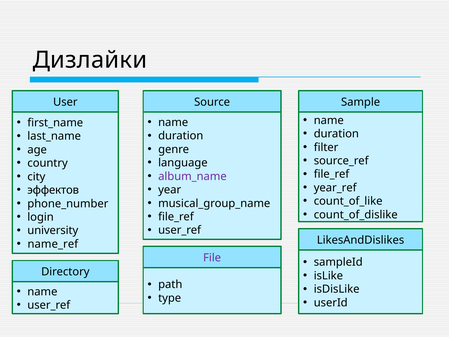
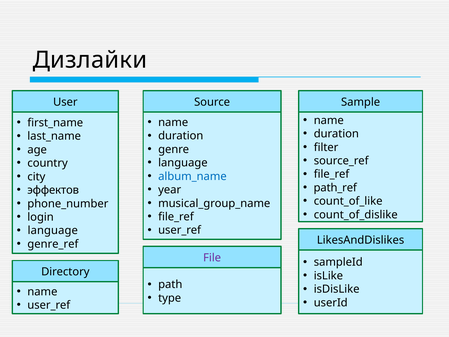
album_name colour: purple -> blue (192, 176)
year_ref: year_ref -> path_ref (335, 188)
university: university -> language (53, 230)
name_ref: name_ref -> genre_ref (53, 244)
